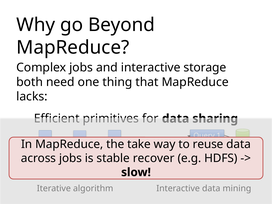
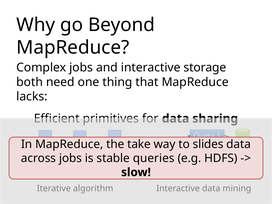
reuse: reuse -> slides (208, 144)
recover: recover -> queries (154, 158)
